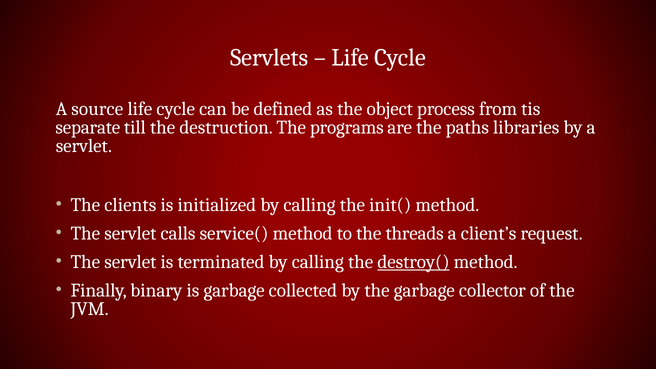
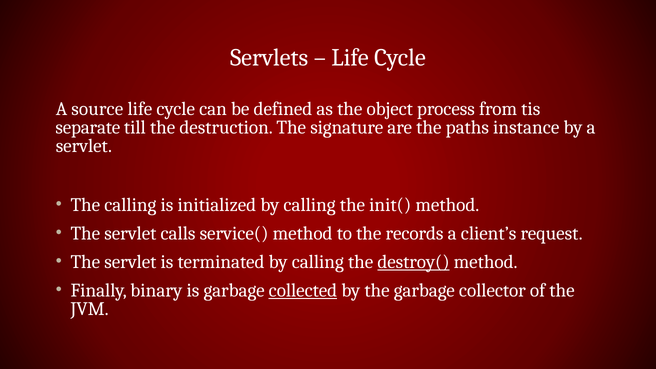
programs: programs -> signature (347, 128)
libraries: libraries -> instance (526, 128)
The clients: clients -> calling (130, 205)
threads: threads -> records (415, 234)
collected underline: none -> present (303, 290)
